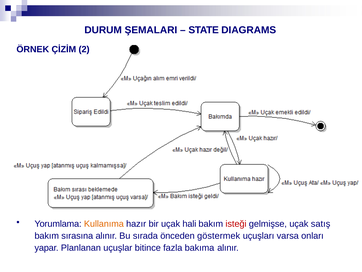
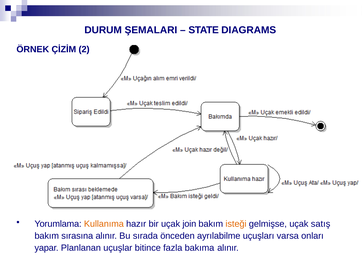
hali: hali -> join (189, 223)
isteği colour: red -> orange (236, 223)
göstermek: göstermek -> ayrılabilme (219, 235)
